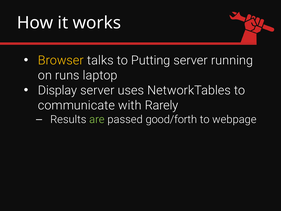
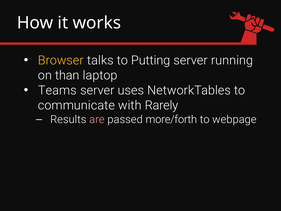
runs: runs -> than (67, 75)
Display: Display -> Teams (57, 90)
are colour: light green -> pink (97, 119)
good/forth: good/forth -> more/forth (171, 119)
